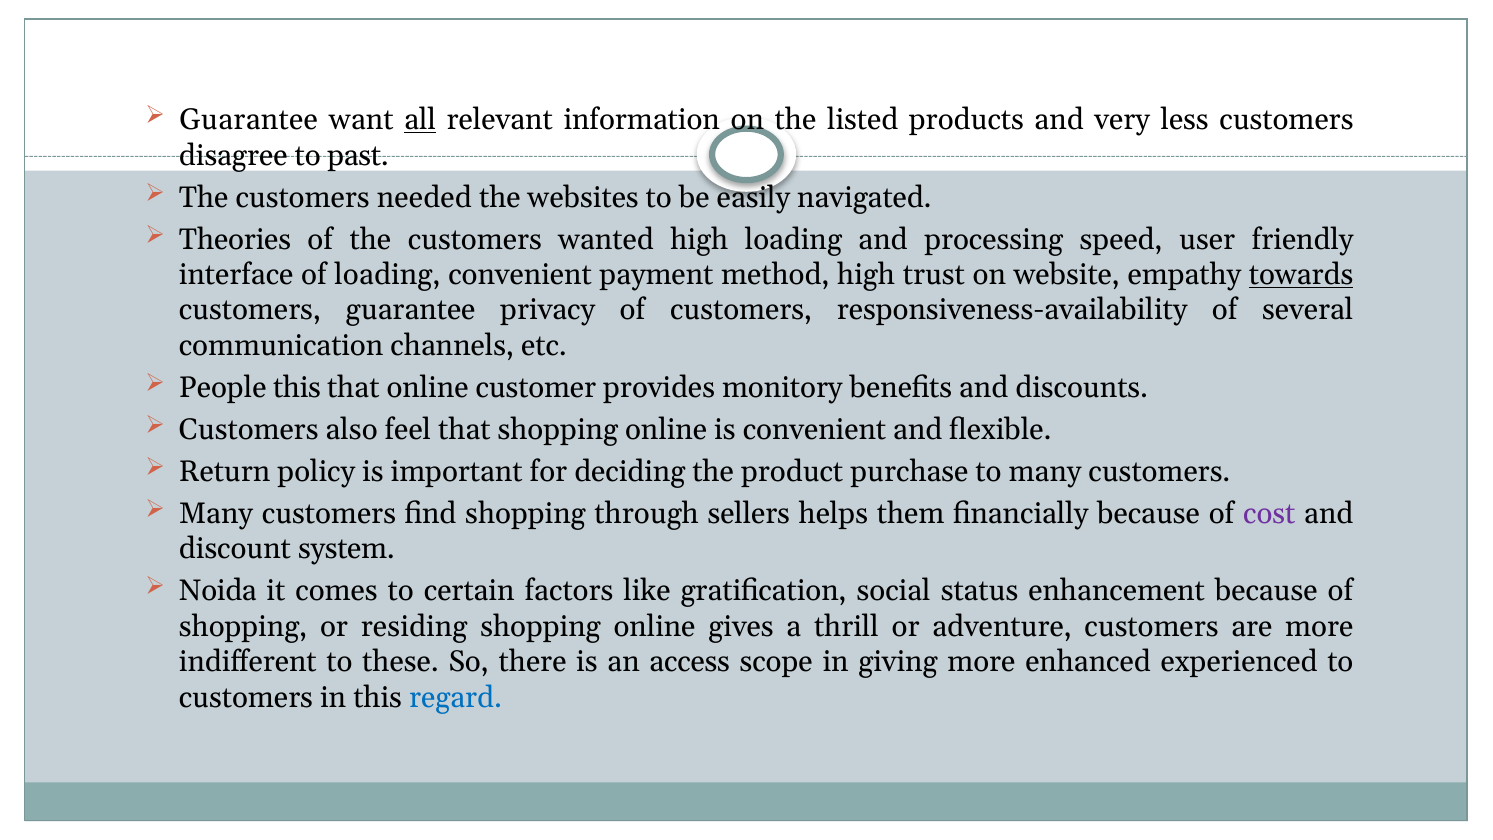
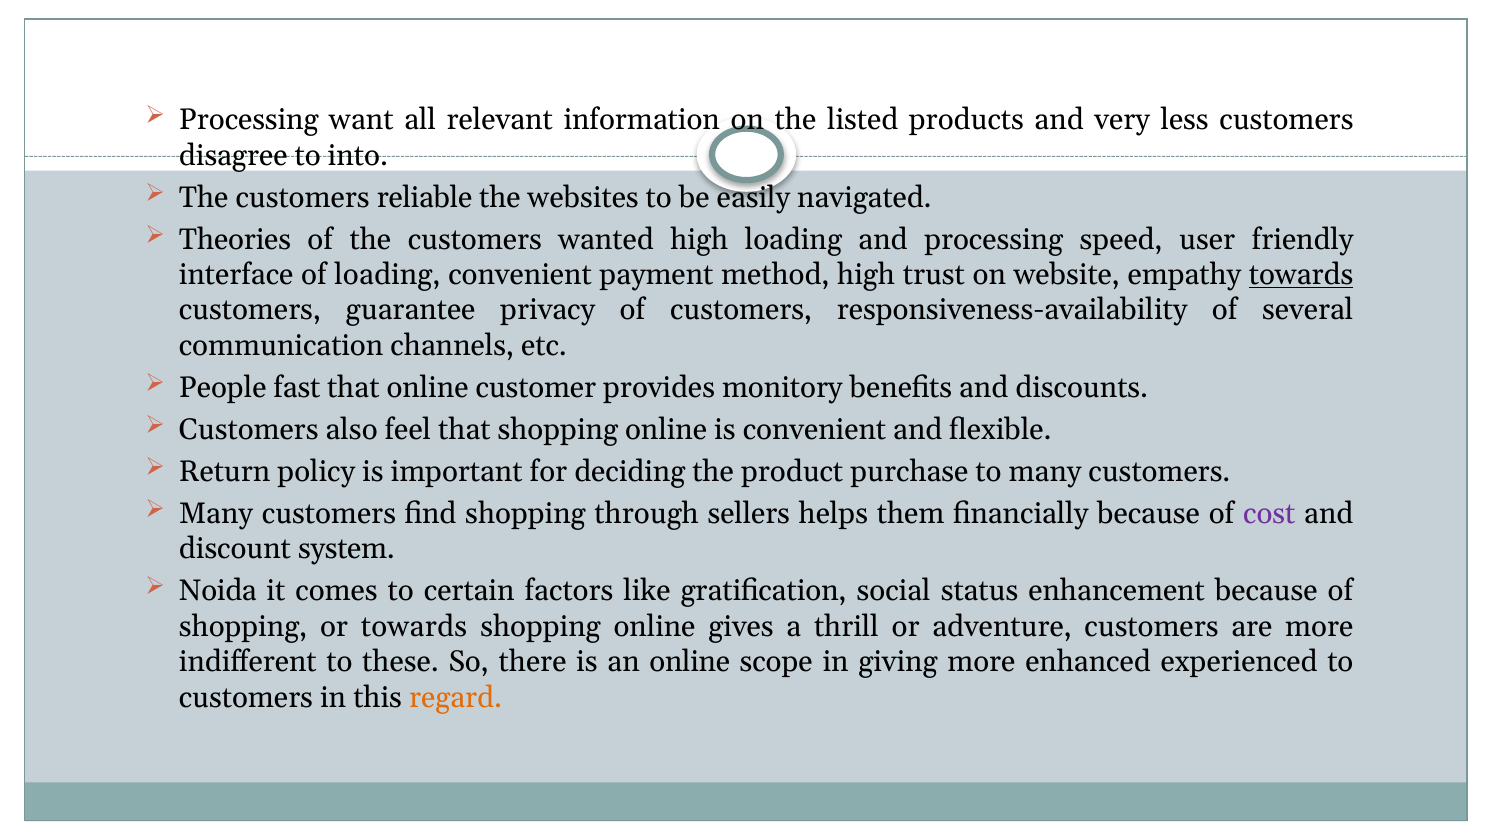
Guarantee: Guarantee -> Processing (249, 120)
all underline: present -> none (420, 120)
past: past -> into (358, 155)
needed: needed -> reliable (425, 197)
People this: this -> fast (297, 388)
or residing: residing -> towards (414, 626)
an access: access -> online (690, 662)
regard colour: blue -> orange (455, 697)
